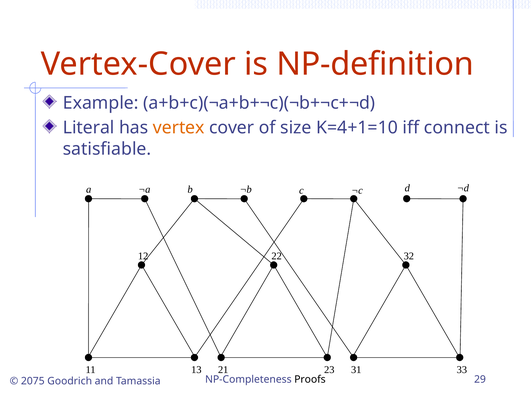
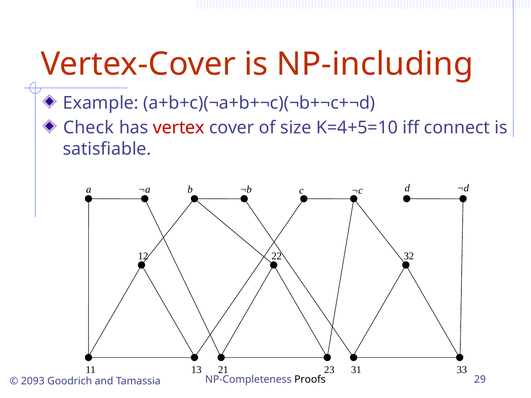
NP-definition: NP-definition -> NP-including (375, 64)
Literal: Literal -> Check (89, 128)
vertex colour: orange -> red (179, 128)
K=4+1=10: K=4+1=10 -> K=4+5=10 (357, 128)
2075: 2075 -> 2093 (33, 381)
